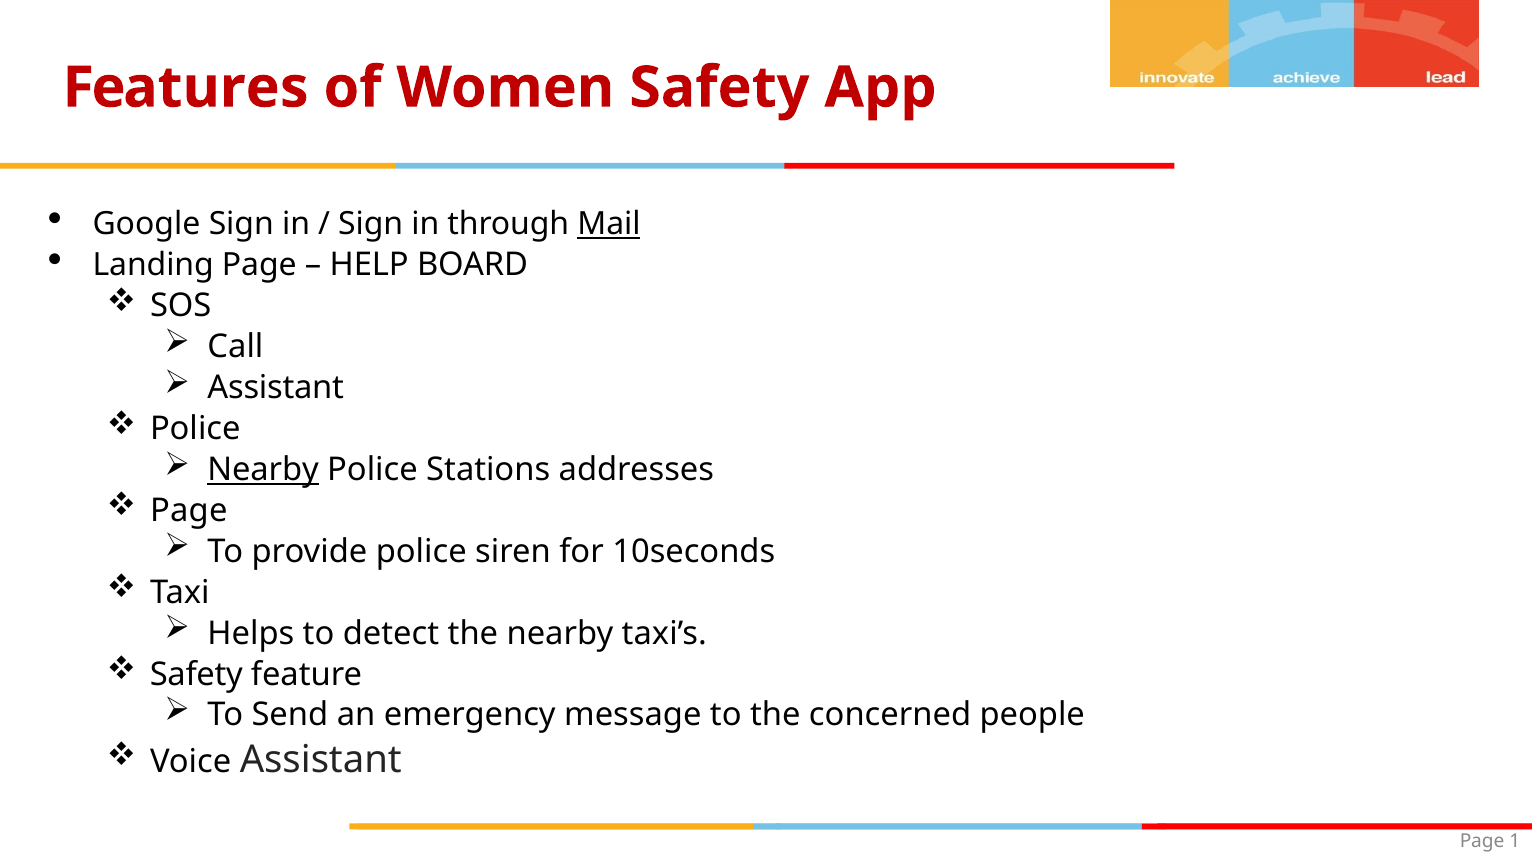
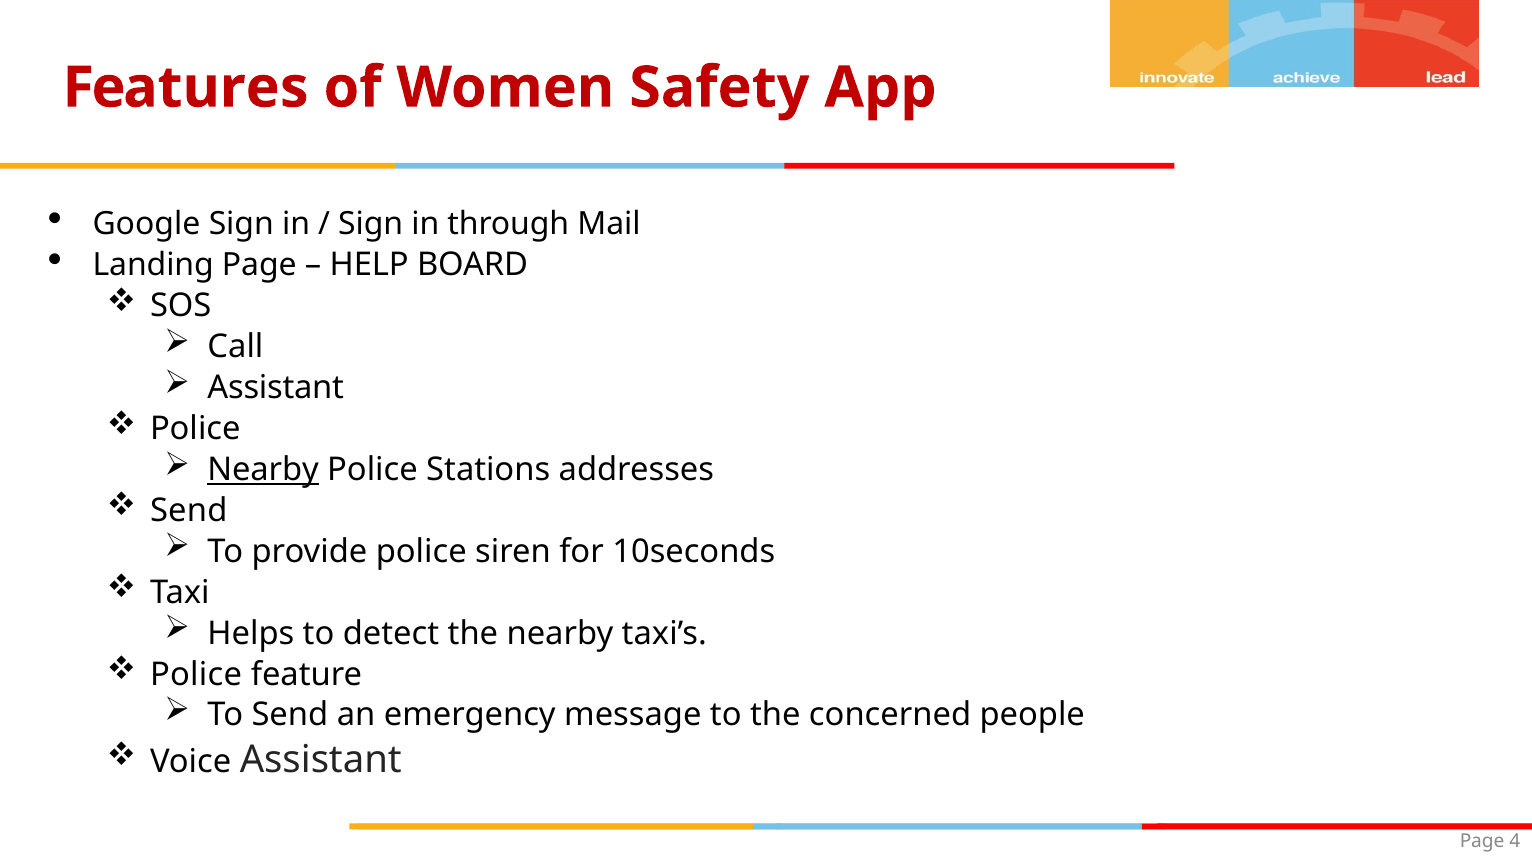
Mail underline: present -> none (609, 224)
Page: Page -> Send (189, 510)
Safety: Safety -> Police (196, 674)
1: 1 -> 4 (1515, 841)
